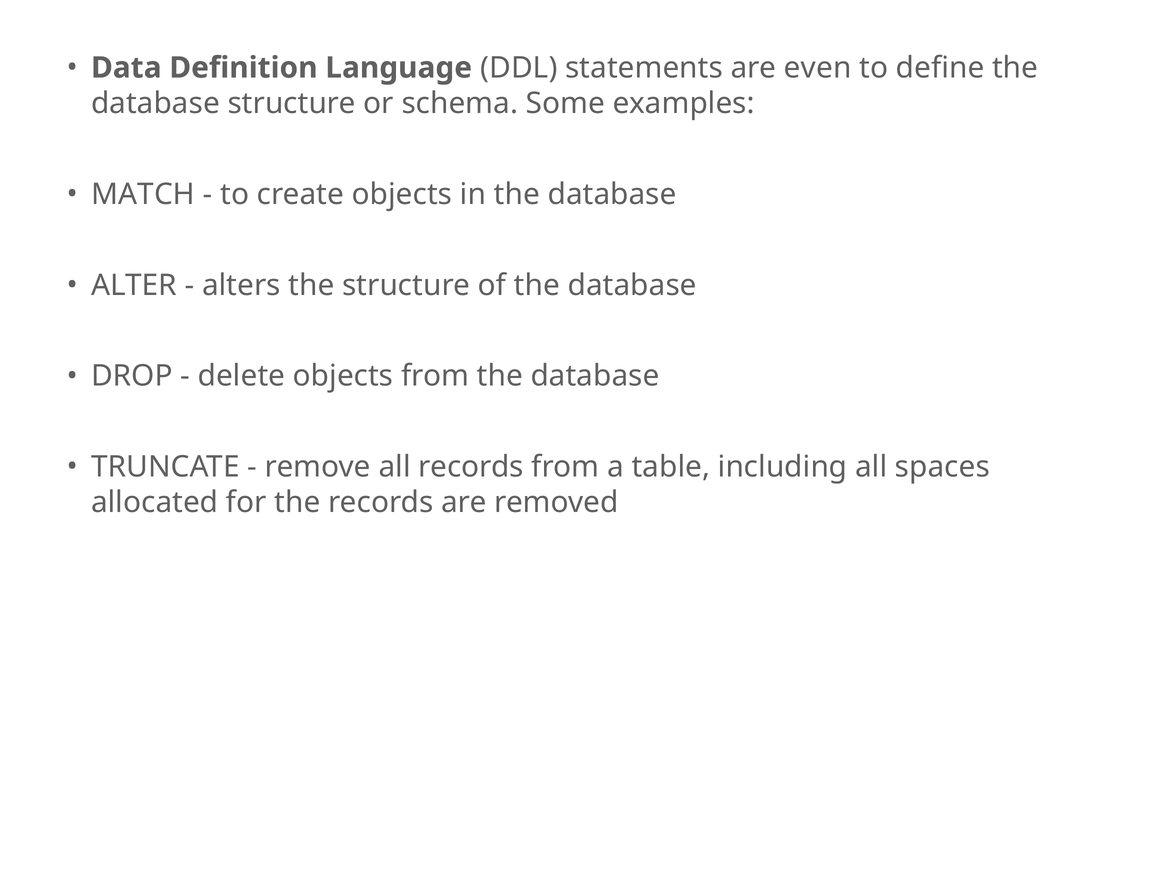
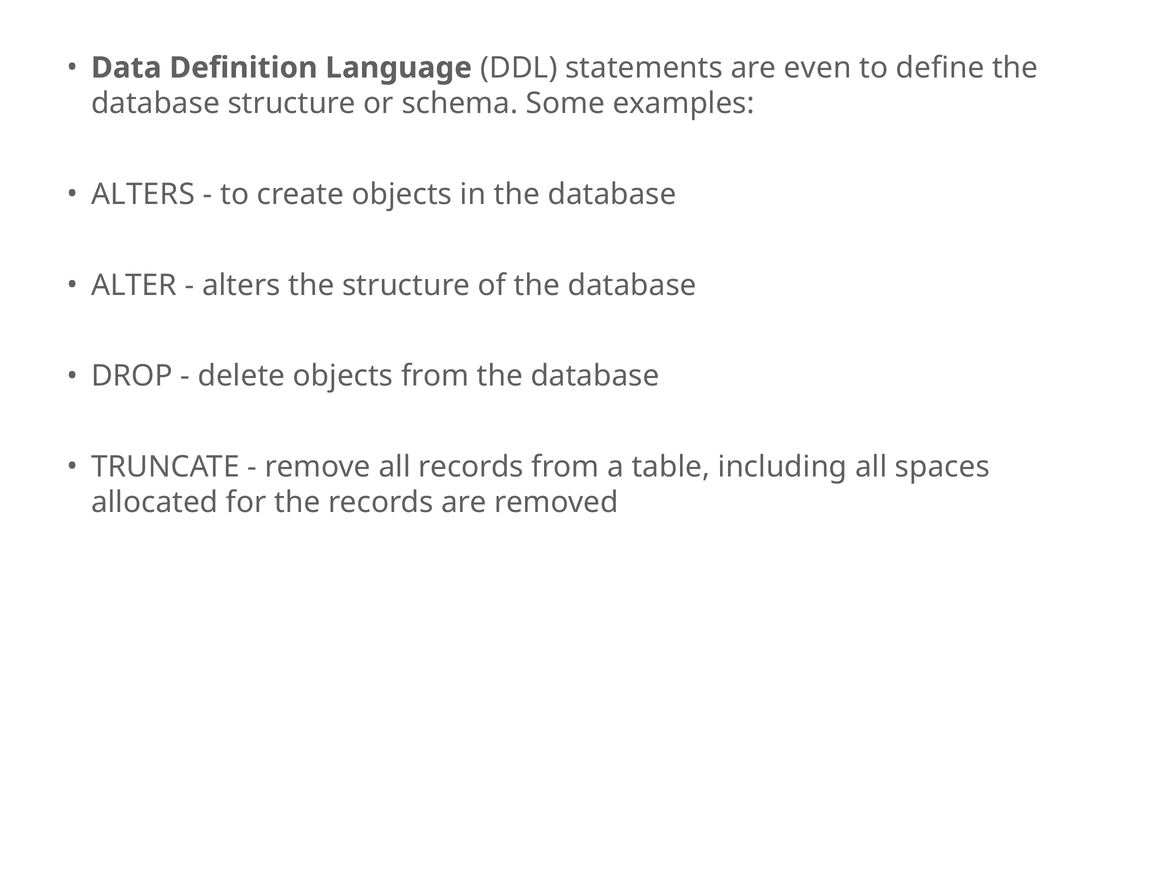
MATCH: MATCH -> ALTERS (143, 194)
